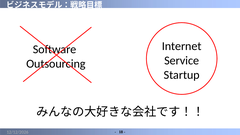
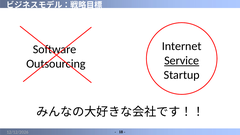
Service underline: none -> present (182, 61)
